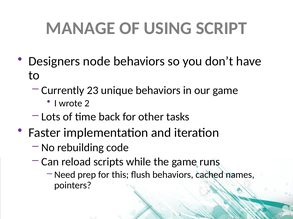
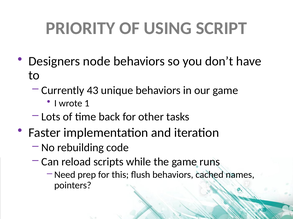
MANAGE: MANAGE -> PRIORITY (80, 28)
23: 23 -> 43 (93, 91)
2: 2 -> 1 (87, 104)
